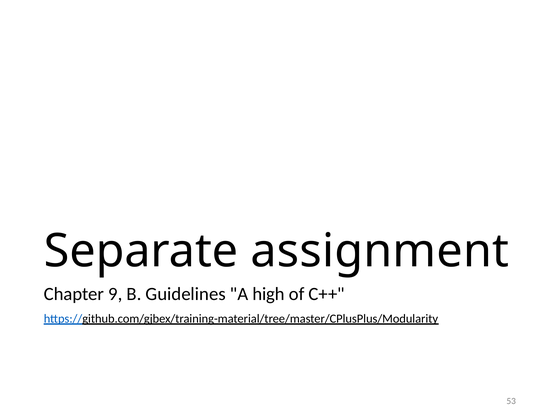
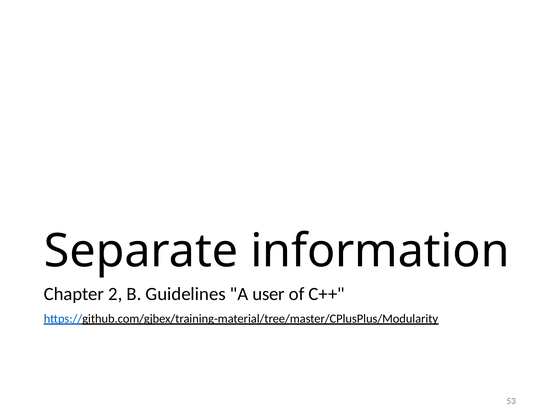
assignment: assignment -> information (380, 251)
9: 9 -> 2 (115, 294)
high: high -> user (269, 294)
